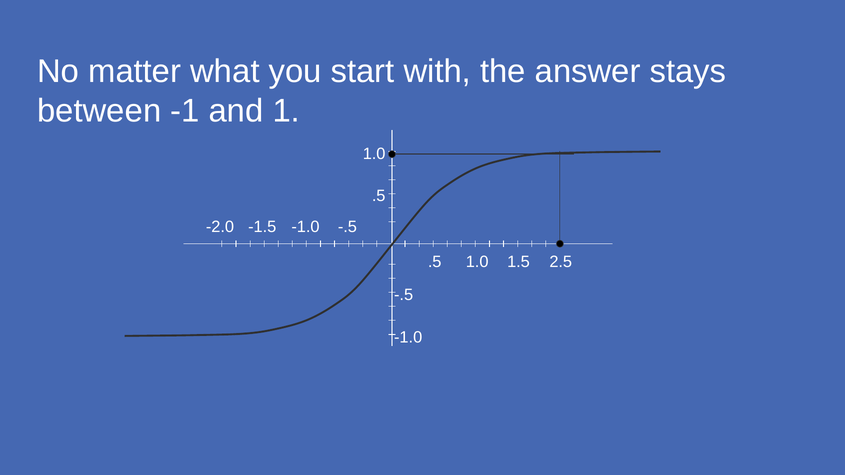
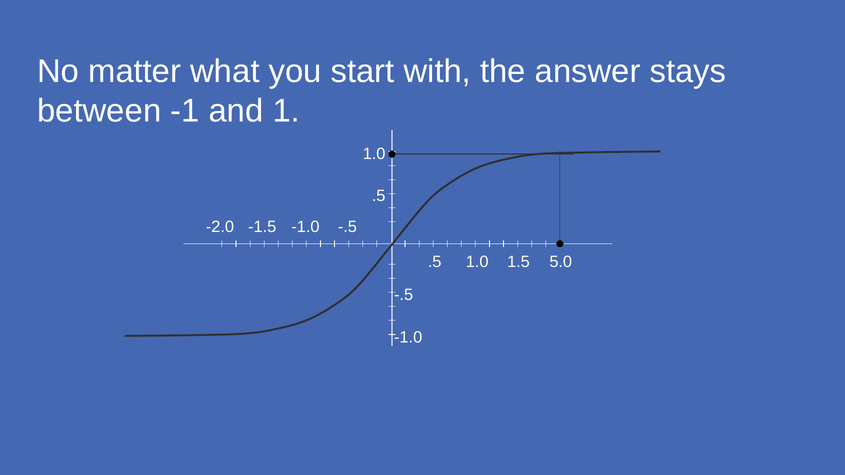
2.5: 2.5 -> 5.0 (561, 262)
